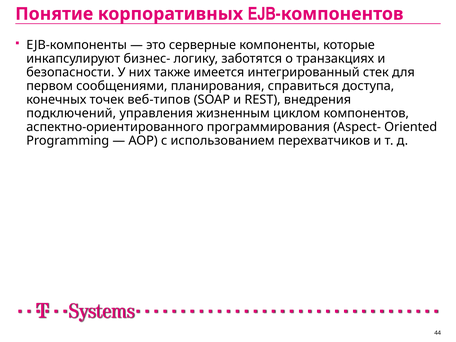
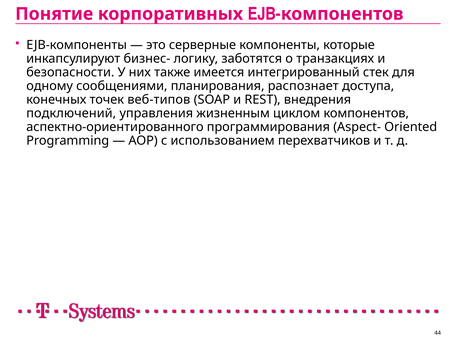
первом: первом -> одному (50, 86)
справиться: справиться -> распознает (303, 86)
